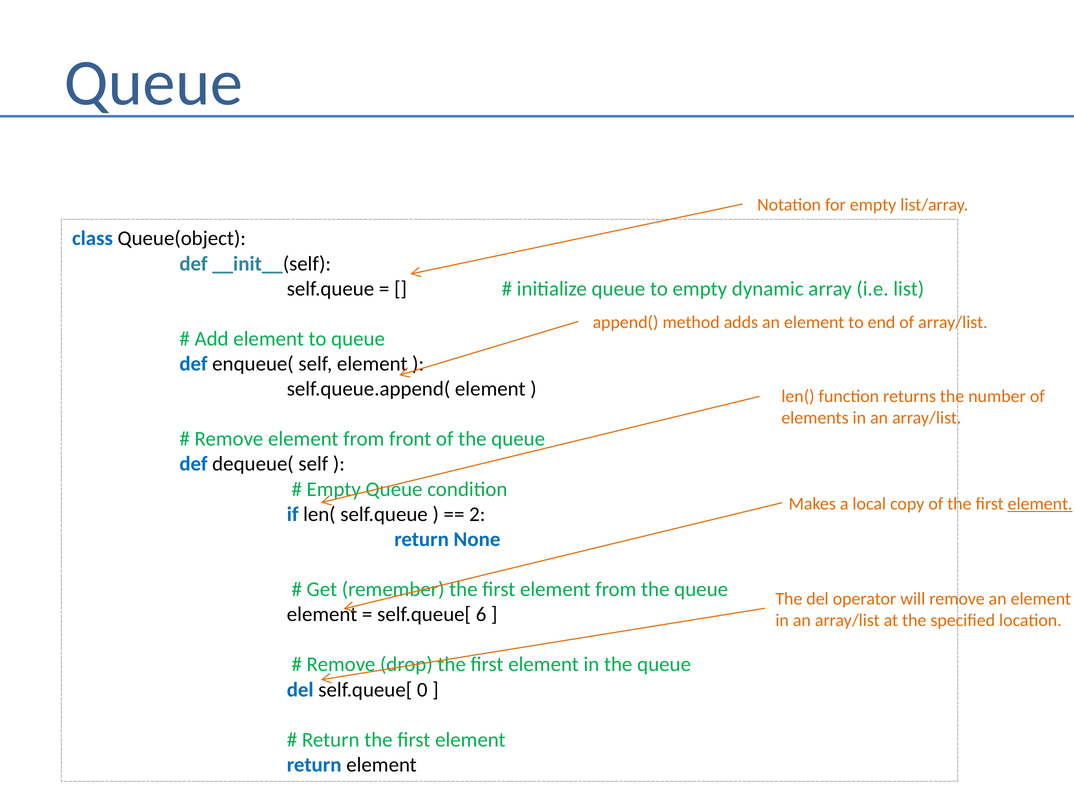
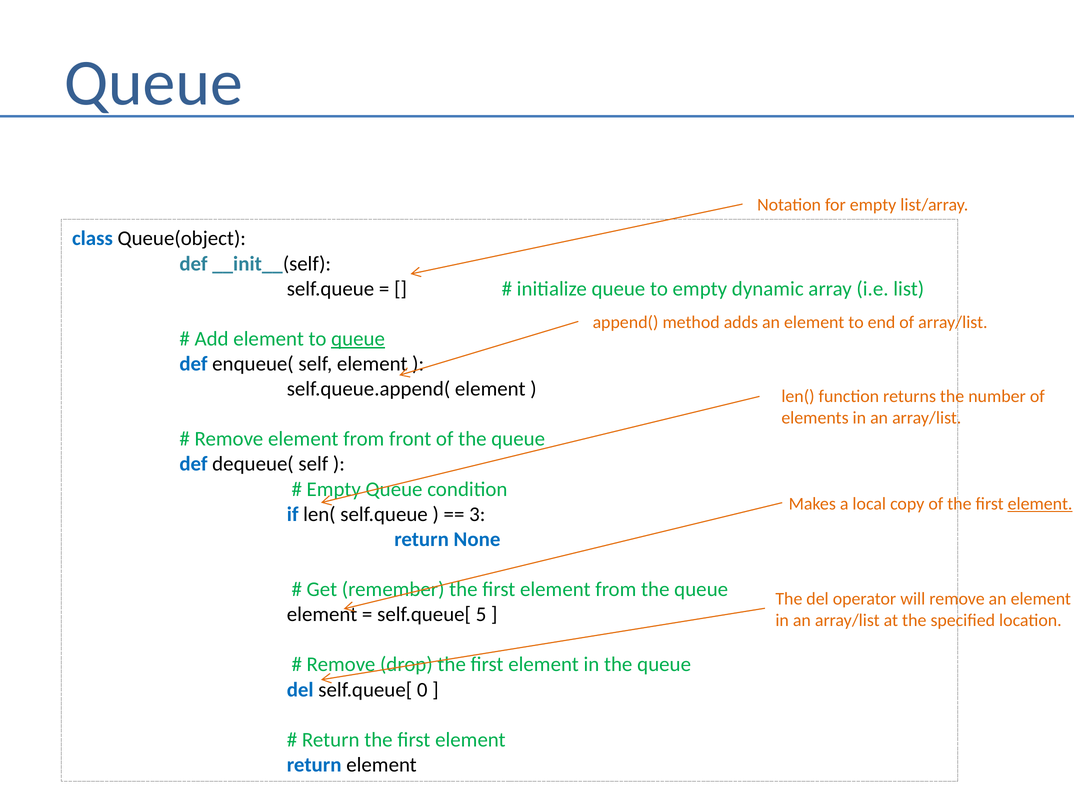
queue underline: none -> present (358, 339)
2: 2 -> 3 (477, 515)
6: 6 -> 5 (481, 615)
